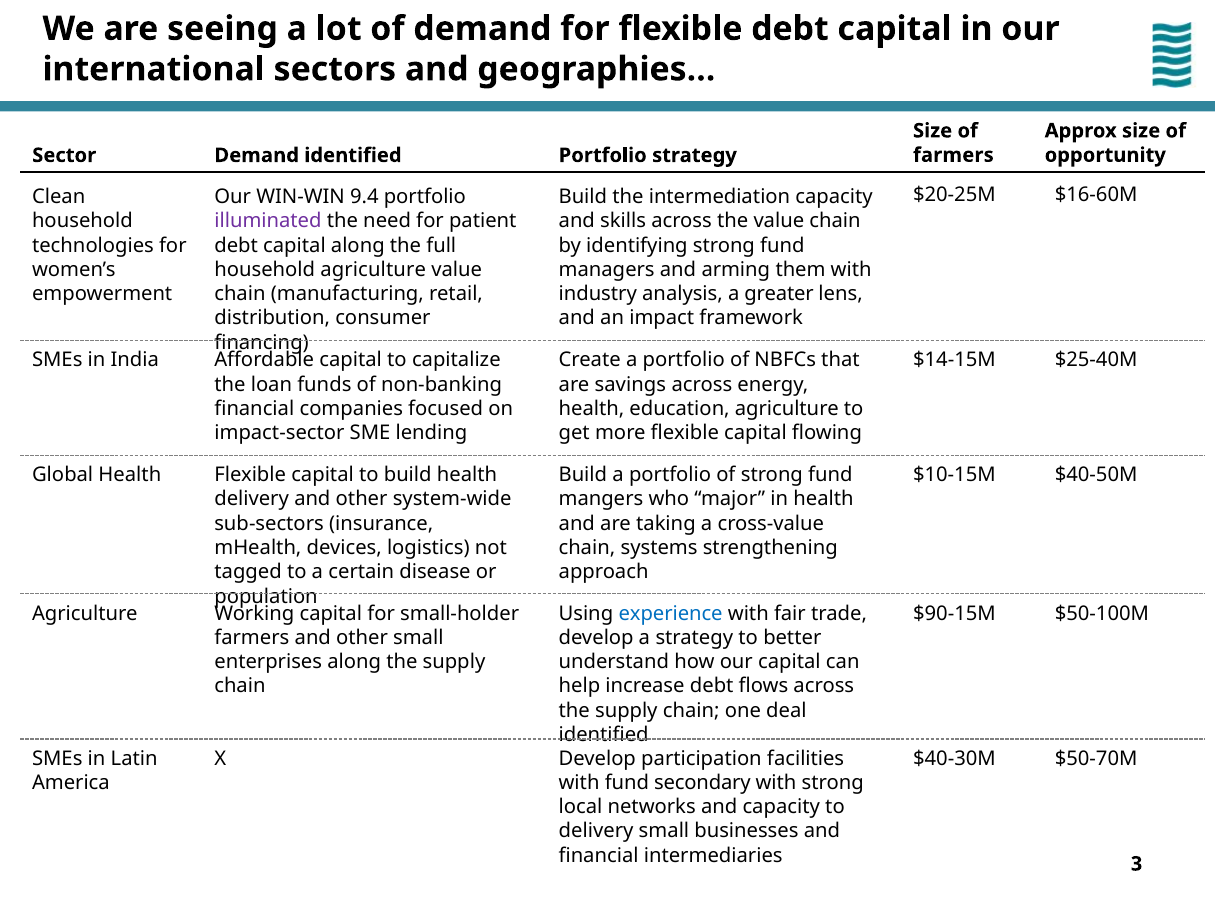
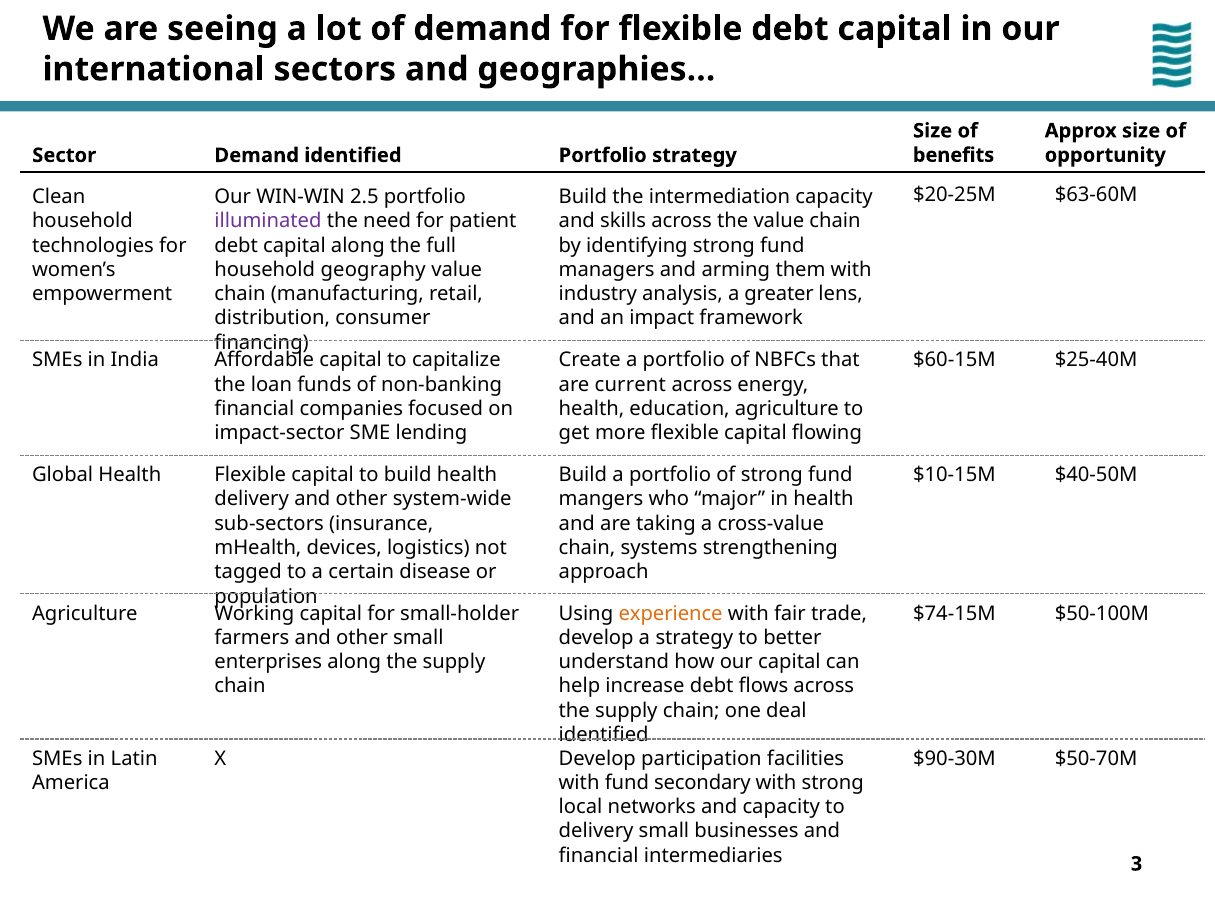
farmers: farmers -> benefits (954, 155)
$16-60M: $16-60M -> $63-60M (1096, 195)
9.4: 9.4 -> 2.5 (364, 197)
household agriculture: agriculture -> geography (373, 270)
$14-15M: $14-15M -> $60-15M (954, 360)
savings: savings -> current (630, 385)
experience colour: blue -> orange (671, 614)
$90-15M: $90-15M -> $74-15M (954, 614)
$40-30M: $40-30M -> $90-30M (954, 759)
